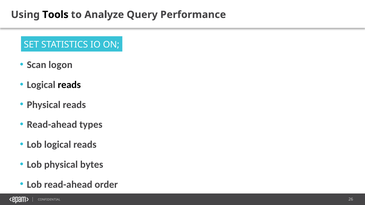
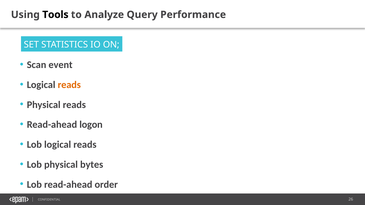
logon: logon -> event (61, 65)
reads colour: black -> orange (69, 85)
types: types -> logon (91, 125)
